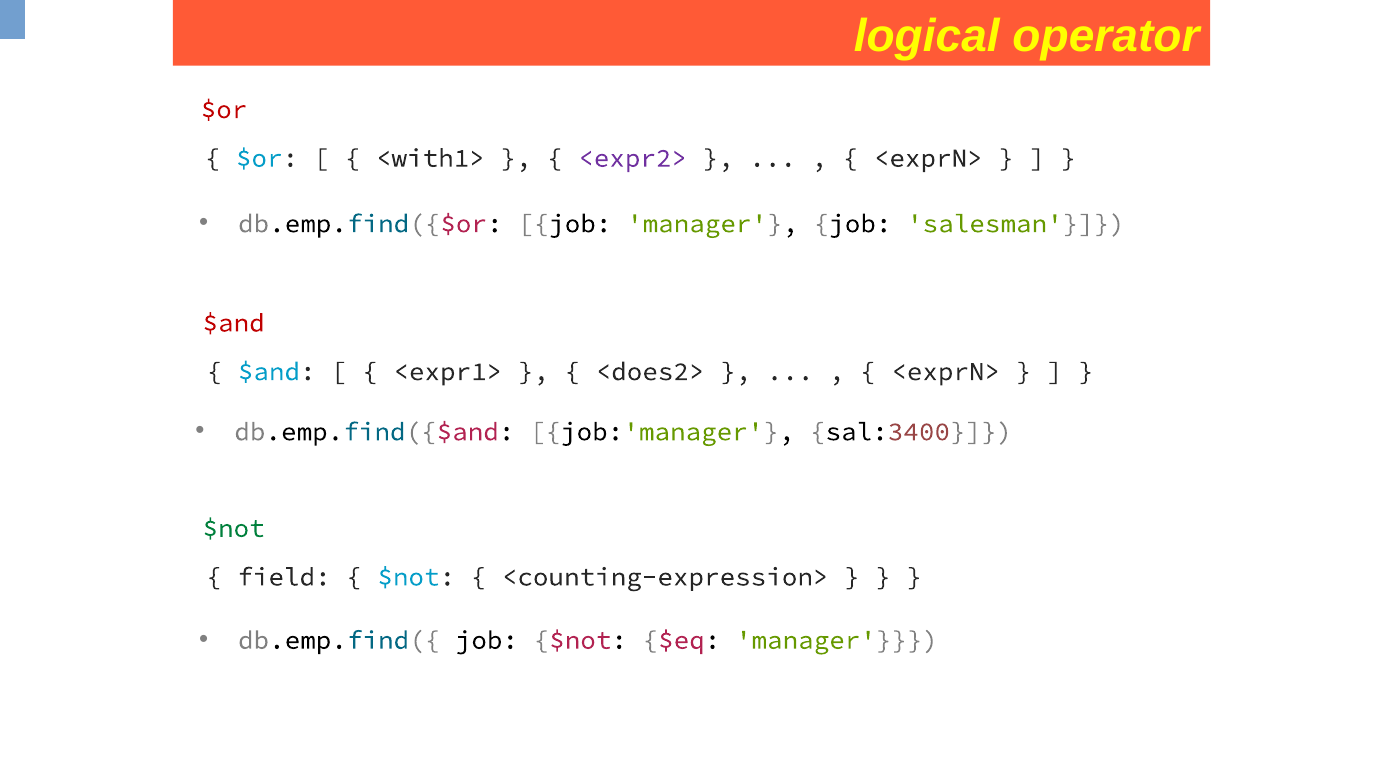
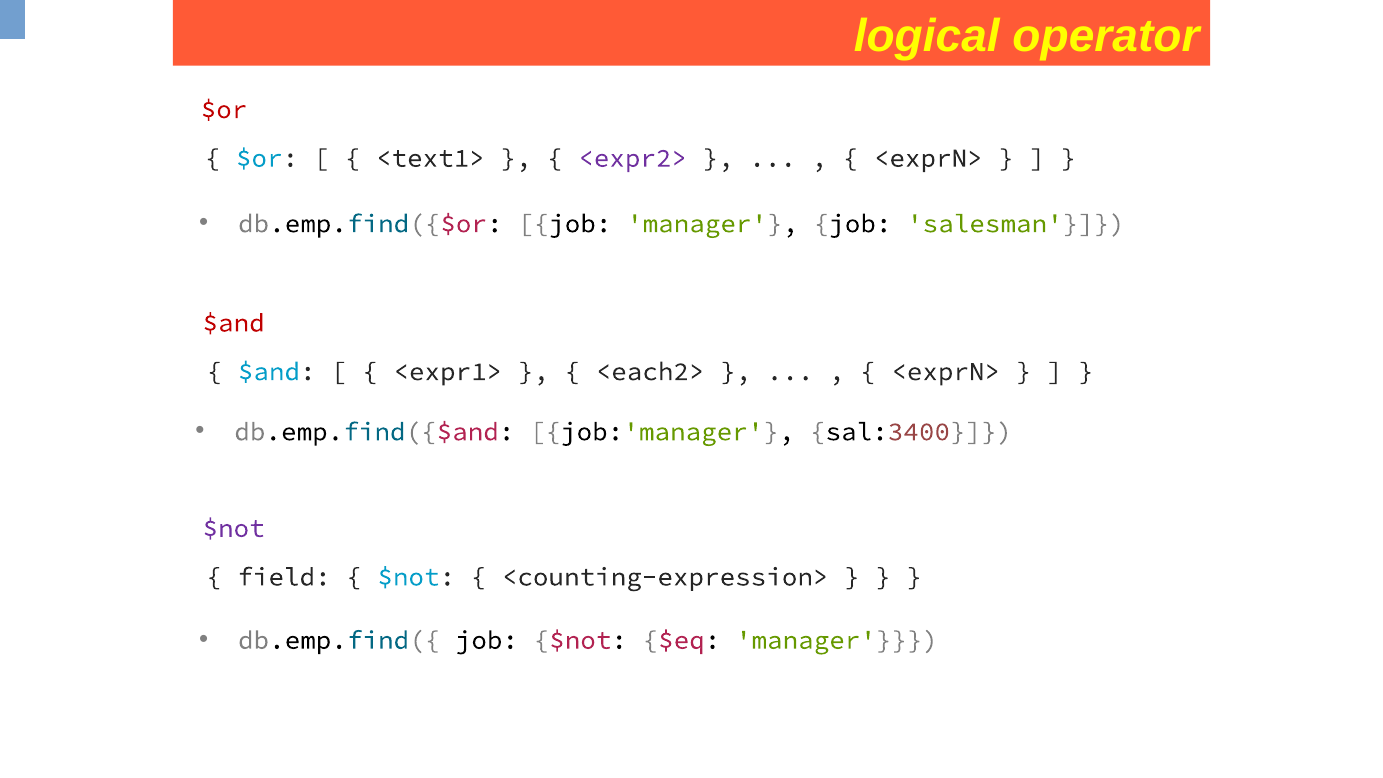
<with1>: <with1> -> <text1> (430, 158)
<does2>: <does2> -> <each2> (650, 372)
$not colour: green -> purple (234, 528)
